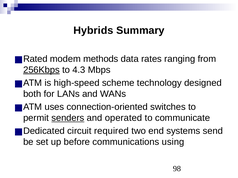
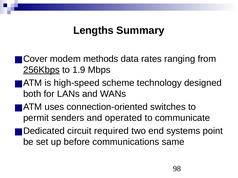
Hybrids: Hybrids -> Lengths (93, 30)
Rated: Rated -> Cover (35, 59)
4.3: 4.3 -> 1.9 (79, 70)
senders underline: present -> none (68, 118)
send: send -> point (213, 131)
using: using -> same (173, 142)
